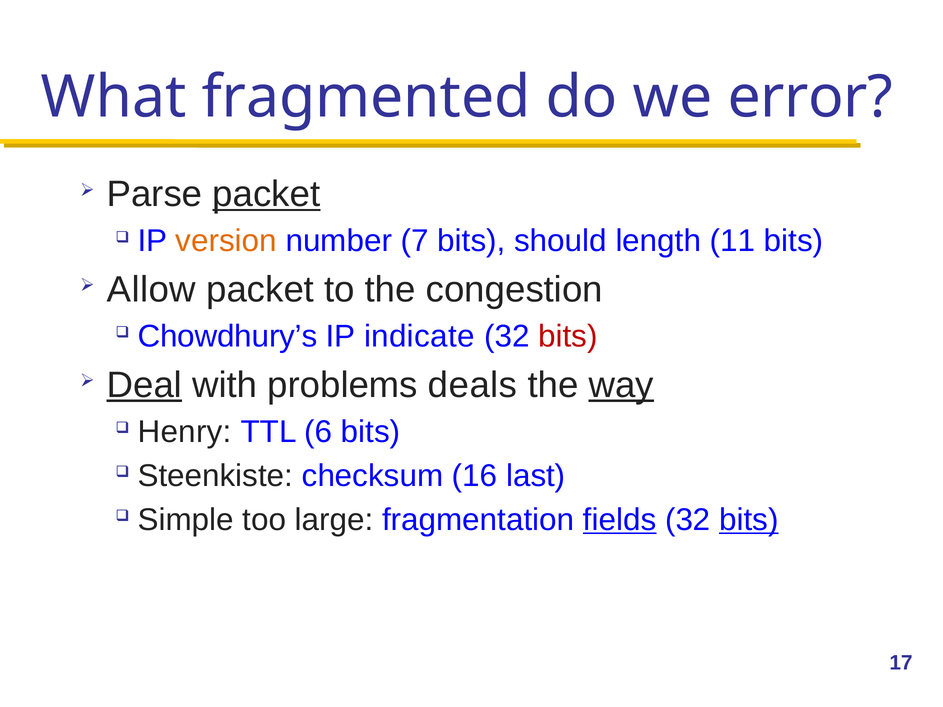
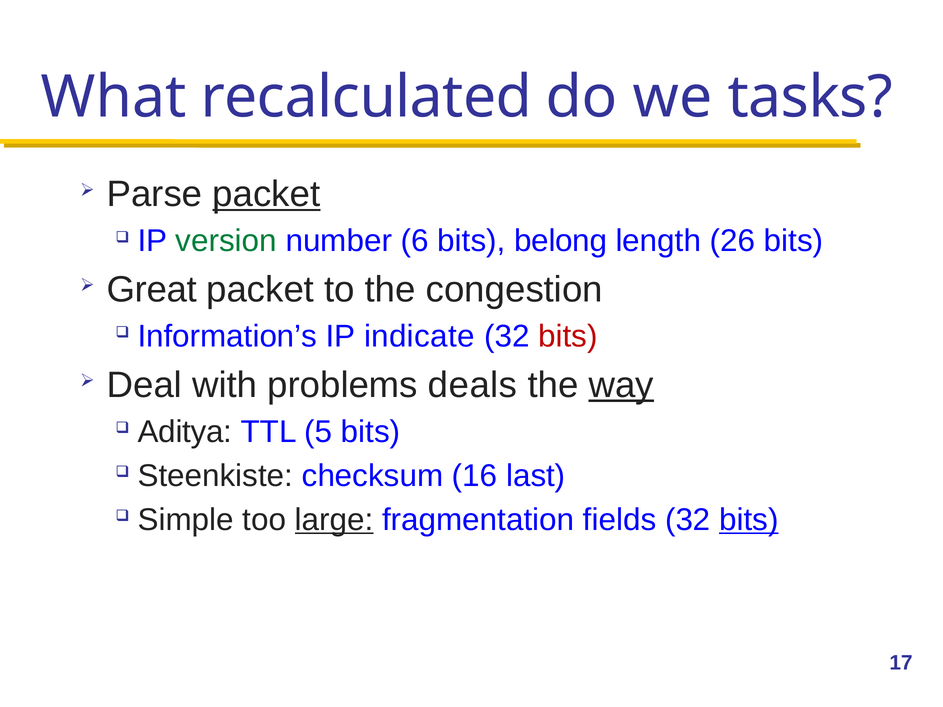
fragmented: fragmented -> recalculated (366, 98)
error: error -> tasks (810, 98)
version colour: orange -> green (226, 241)
7: 7 -> 6 (415, 241)
should: should -> belong (561, 241)
11: 11 -> 26 (733, 241)
Allow: Allow -> Great (152, 290)
Chowdhury’s: Chowdhury’s -> Information’s (227, 337)
Deal underline: present -> none (144, 385)
Henry: Henry -> Aditya (185, 432)
6: 6 -> 5 (318, 432)
large underline: none -> present (334, 520)
fields underline: present -> none (620, 520)
